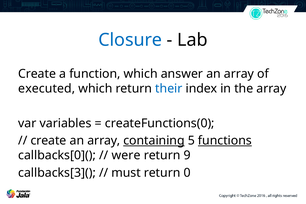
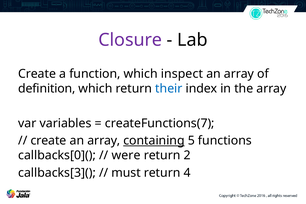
Closure colour: blue -> purple (130, 40)
answer: answer -> inspect (182, 74)
executed: executed -> definition (47, 89)
createFunctions(0: createFunctions(0 -> createFunctions(7 (160, 123)
functions underline: present -> none (225, 141)
9: 9 -> 2 (187, 155)
0: 0 -> 4 (187, 173)
